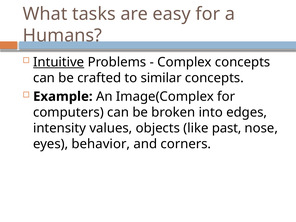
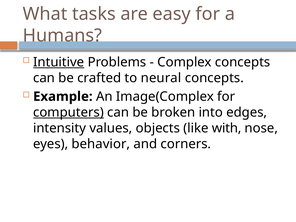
similar: similar -> neural (161, 78)
computers underline: none -> present (68, 112)
past: past -> with (227, 128)
